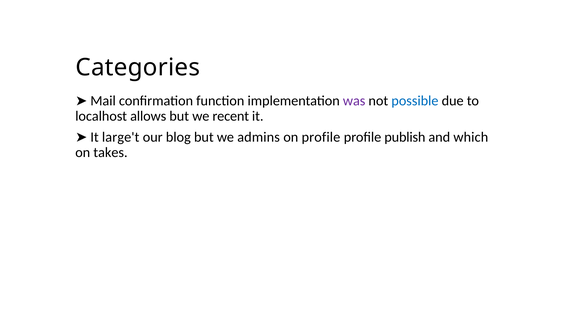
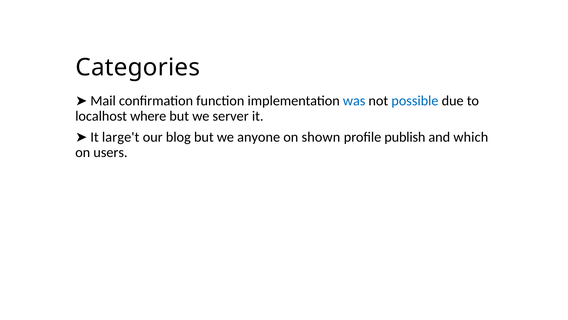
was colour: purple -> blue (354, 100)
allows: allows -> where (148, 116)
recent: recent -> server (231, 116)
admins: admins -> anyone (259, 137)
on profile: profile -> shown (321, 137)
takes: takes -> users (110, 152)
